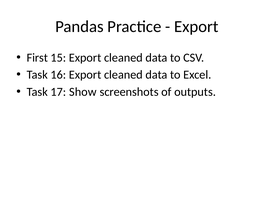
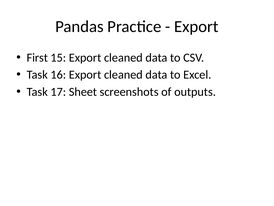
Show: Show -> Sheet (83, 92)
